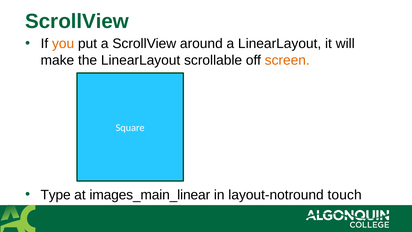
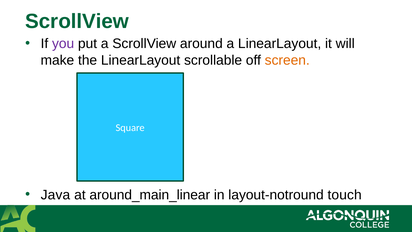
you colour: orange -> purple (63, 44)
Type: Type -> Java (55, 195)
images_main_linear: images_main_linear -> around_main_linear (150, 195)
